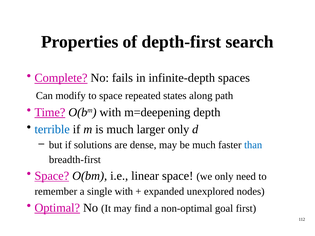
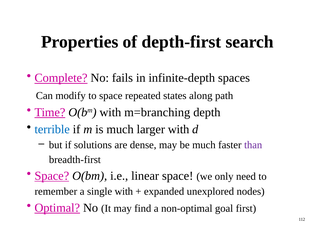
m=deepening: m=deepening -> m=branching (157, 112)
larger only: only -> with (179, 130)
than colour: blue -> purple (253, 145)
